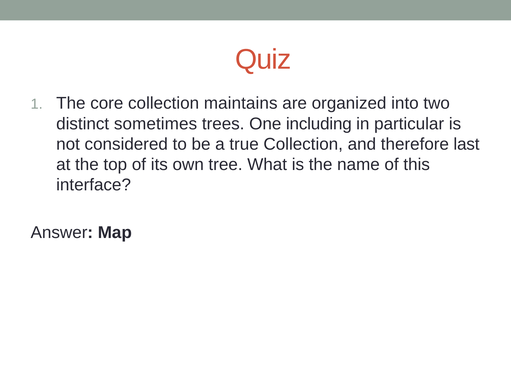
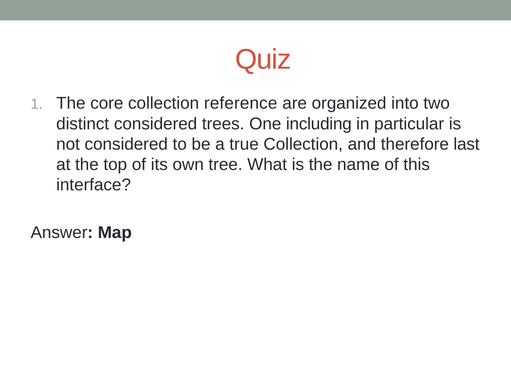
maintains: maintains -> reference (241, 103)
distinct sometimes: sometimes -> considered (156, 124)
